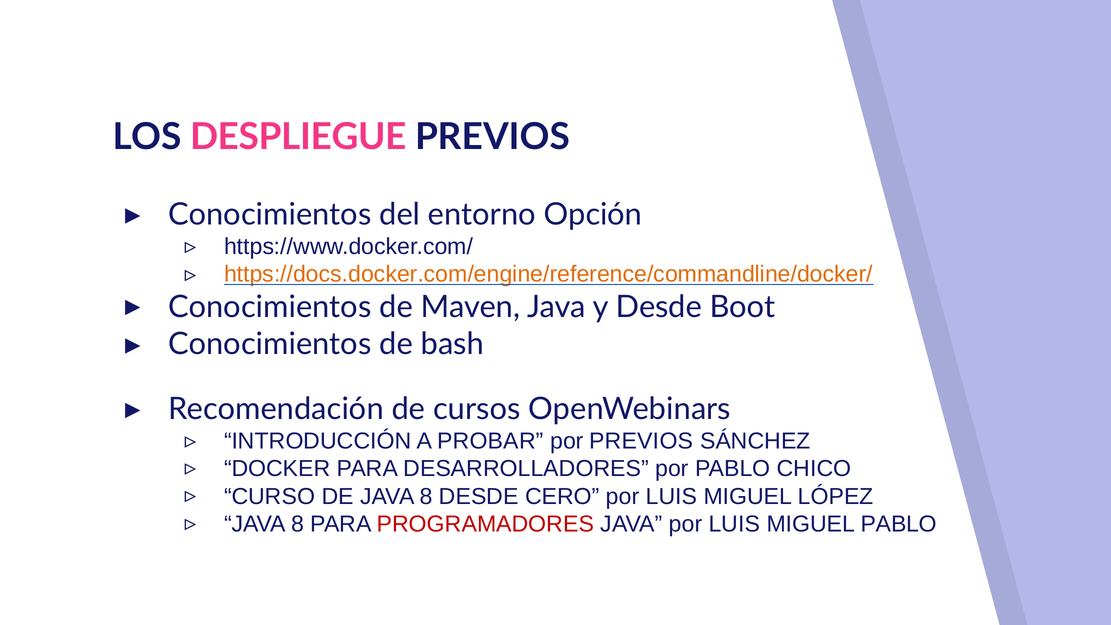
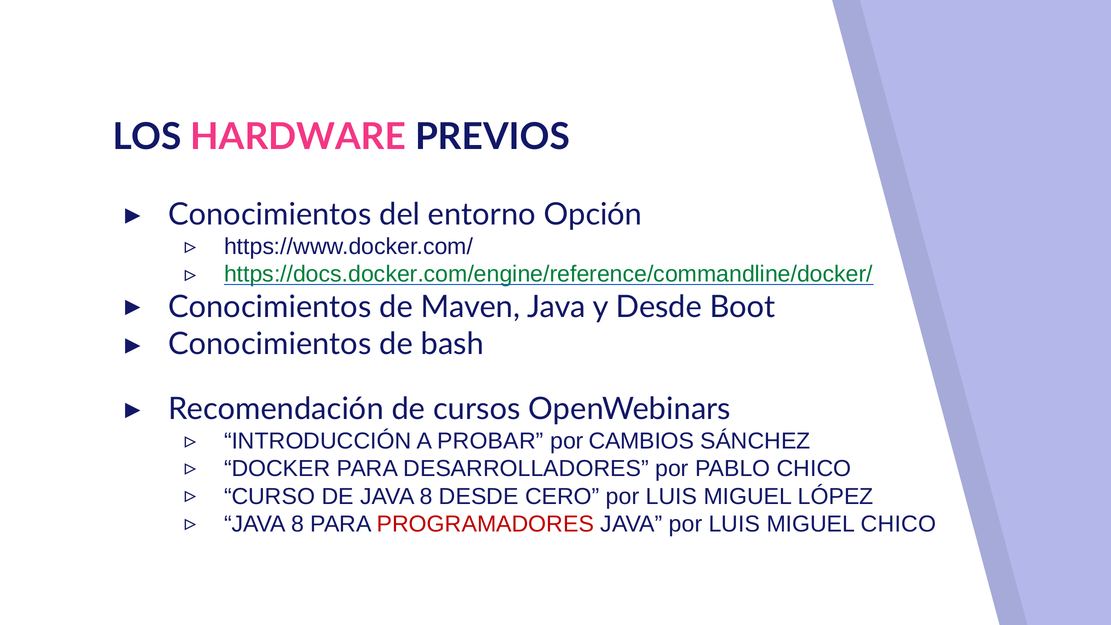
DESPLIEGUE: DESPLIEGUE -> HARDWARE (298, 137)
https://docs.docker.com/engine/reference/commandline/docker/ colour: orange -> green (548, 274)
por PREVIOS: PREVIOS -> CAMBIOS (641, 441)
MIGUEL PABLO: PABLO -> CHICO (899, 524)
